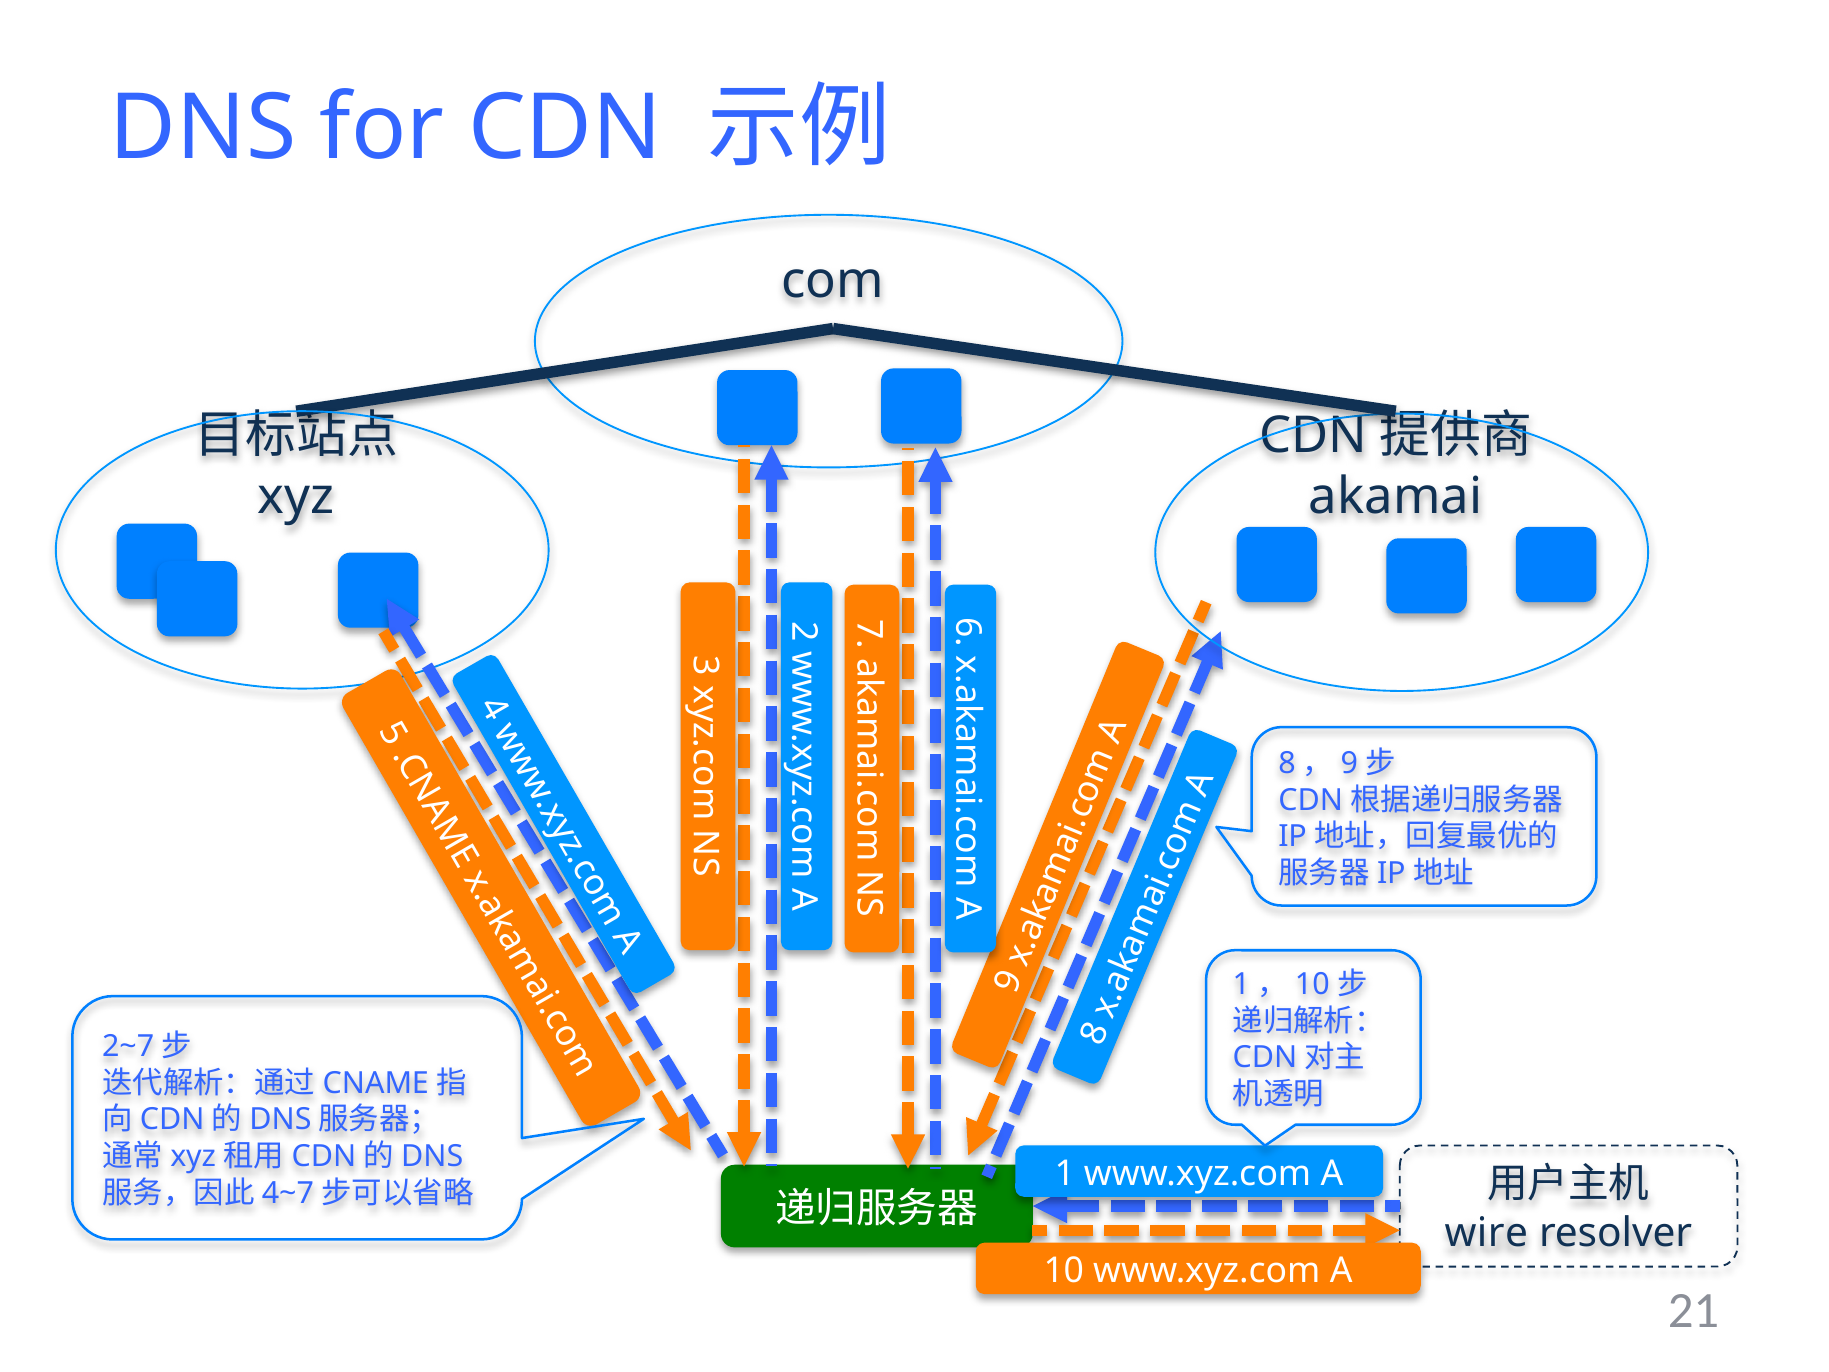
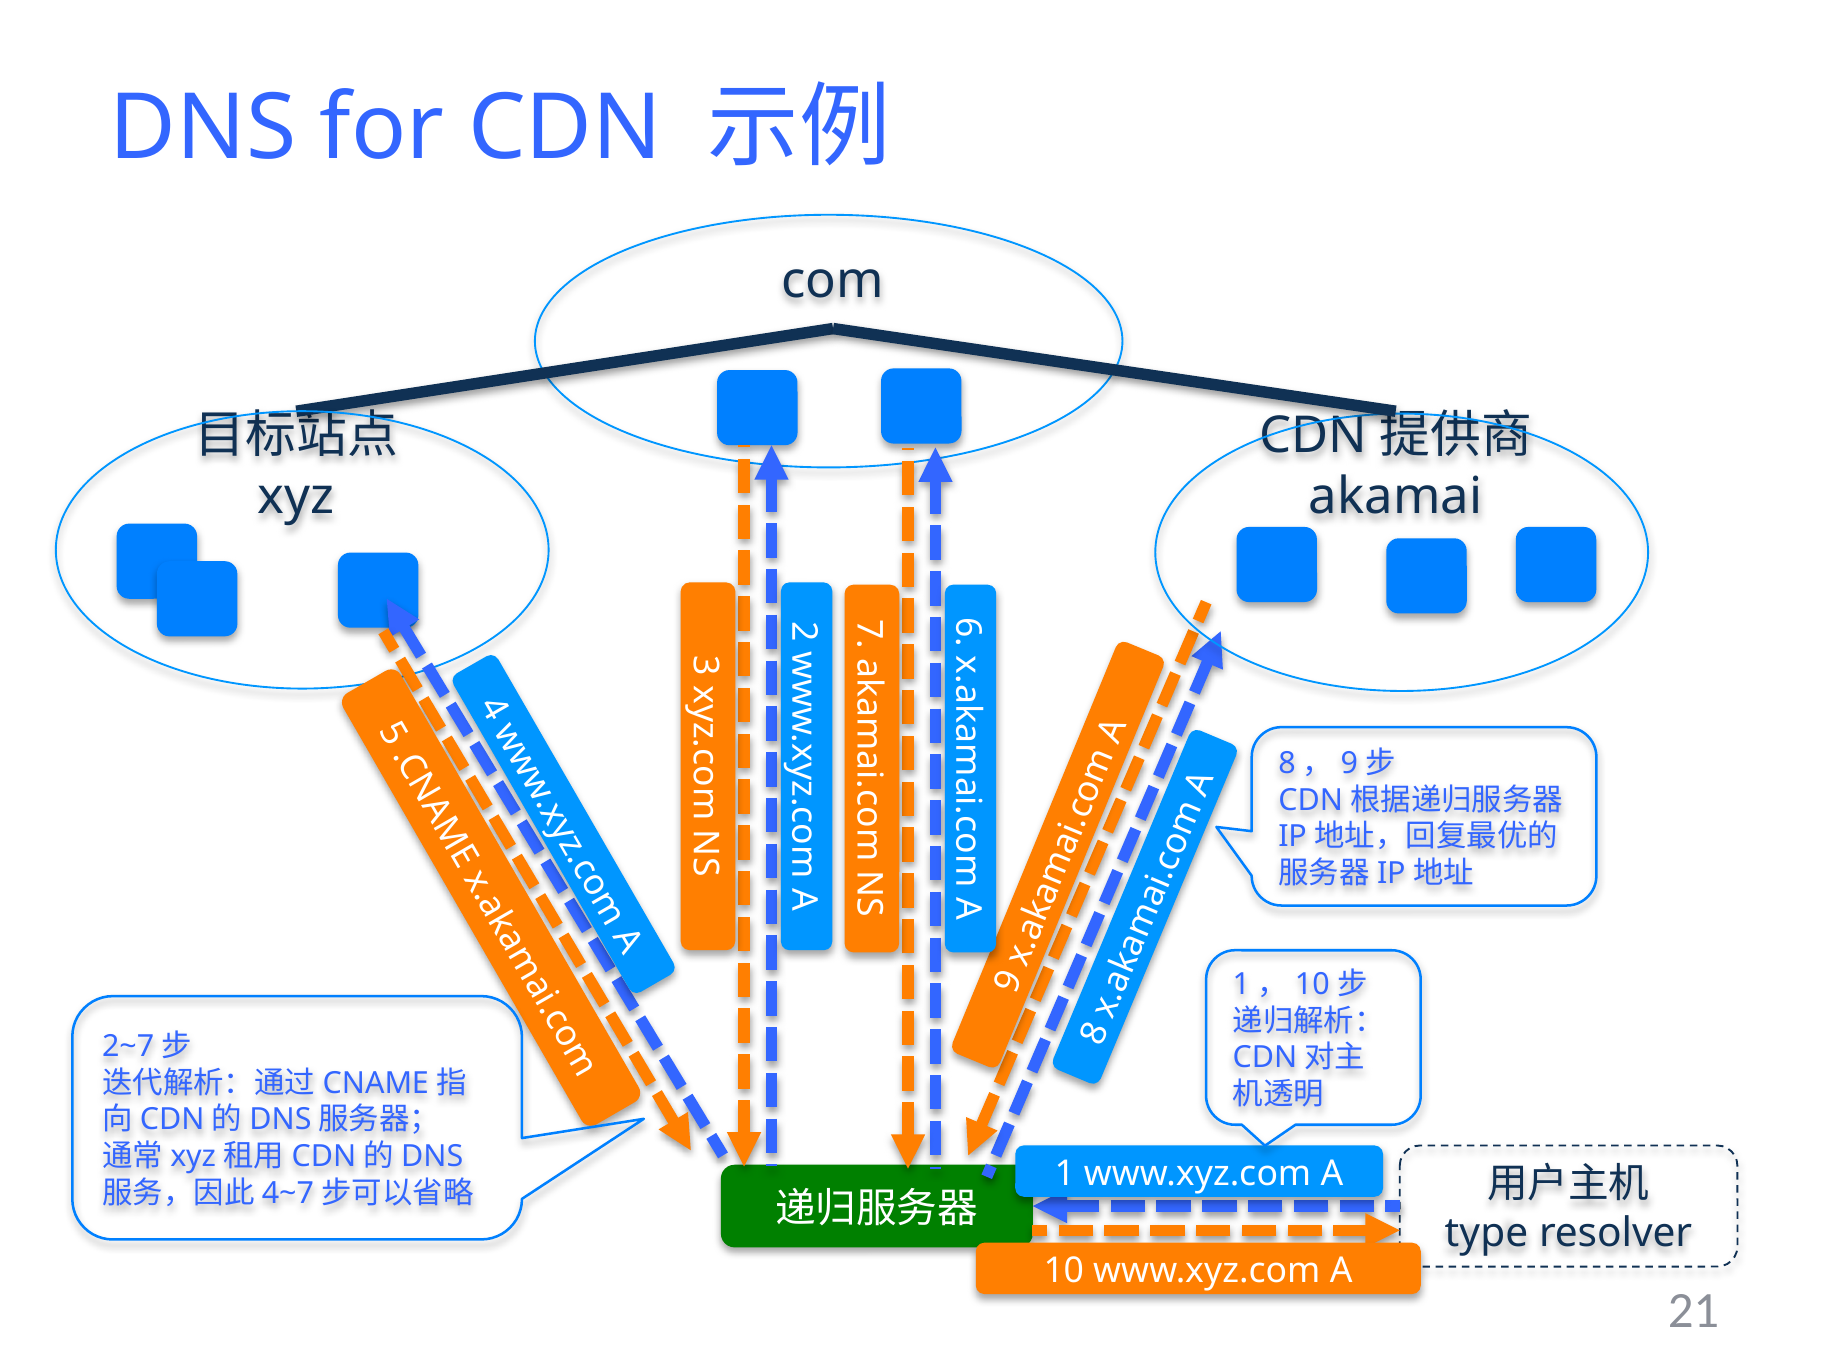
wire: wire -> type (1486, 1233)
